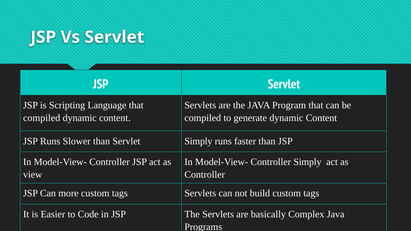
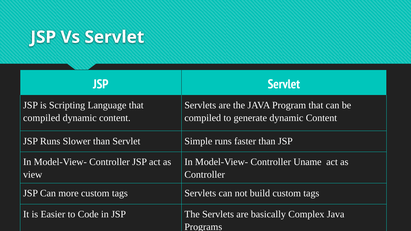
Servlet Simply: Simply -> Simple (198, 141)
Controller Simply: Simply -> Uname (307, 162)
